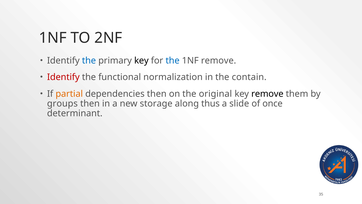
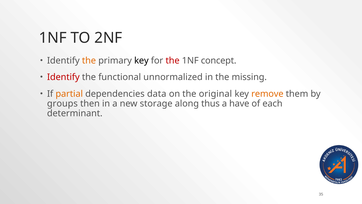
the colour: blue -> orange (89, 61)
the colour: blue -> red (173, 61)
1NF remove: remove -> concept (219, 61)
normalization: normalization -> unnormalized (173, 77)
contain: contain -> missing (249, 77)
dependencies then: then -> data (157, 94)
remove colour: black -> orange (267, 94)
slide: slide -> have (239, 103)
once: once -> each (272, 103)
